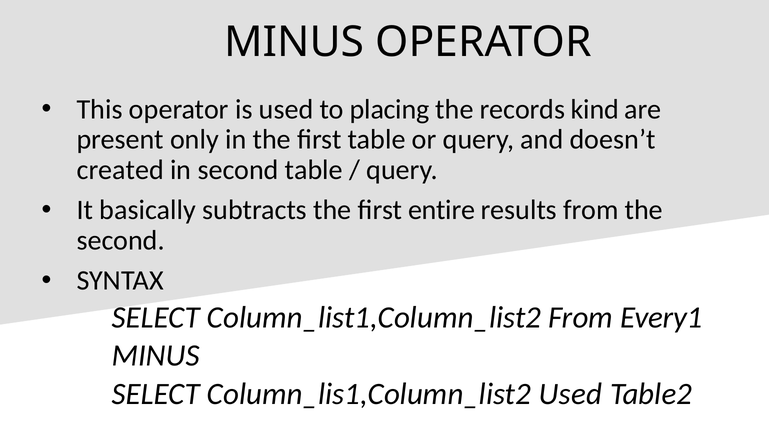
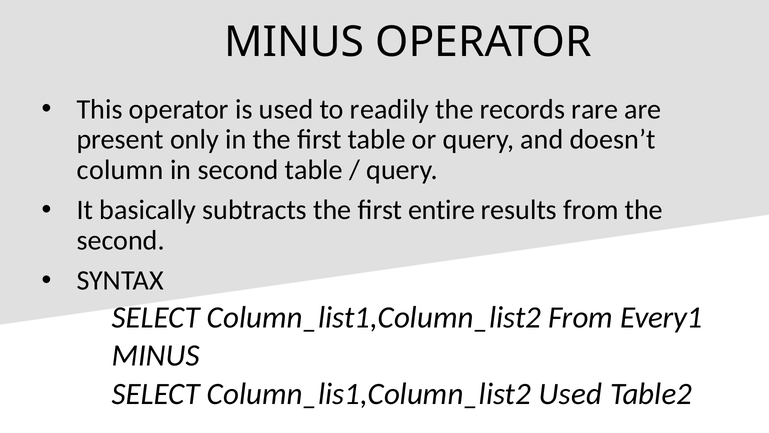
placing: placing -> readily (389, 109)
kind: kind -> rare (595, 109)
created: created -> column (120, 170)
